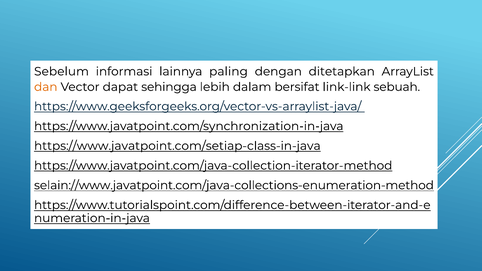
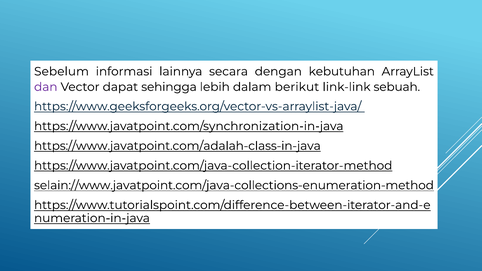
paling: paling -> secara (229, 71)
ditetapkan: ditetapkan -> kebutuhan (342, 71)
dan colour: orange -> purple (46, 87)
bersifat: bersifat -> berikut (297, 87)
https://www.javatpoint.com/setiap-class-in-java: https://www.javatpoint.com/setiap-class-in-java -> https://www.javatpoint.com/adalah-class-in-java (177, 146)
